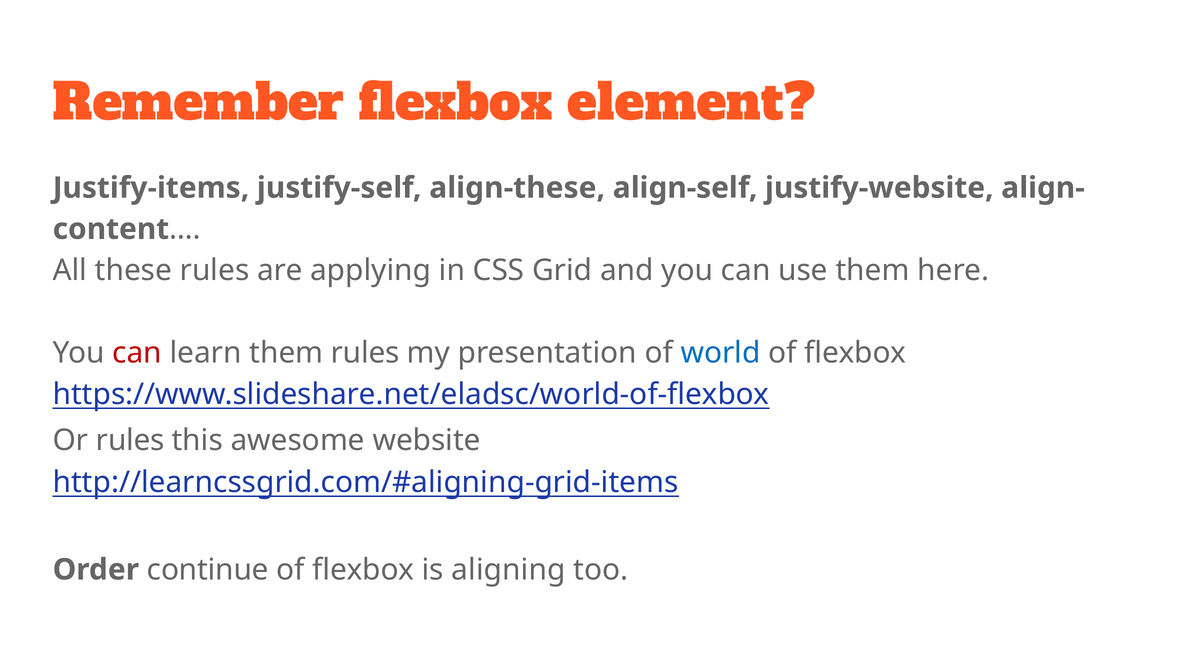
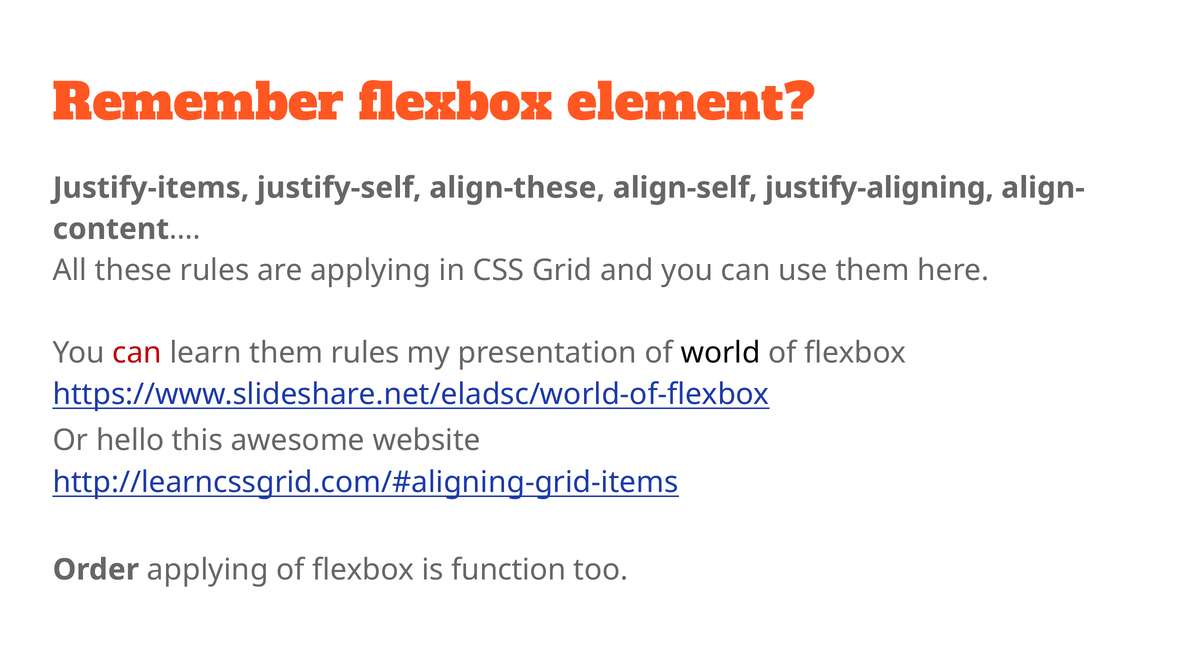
justify-website: justify-website -> justify-aligning (879, 188)
world colour: blue -> black (720, 353)
Or rules: rules -> hello (130, 441)
Order continue: continue -> applying (208, 570)
aligning: aligning -> function (509, 570)
